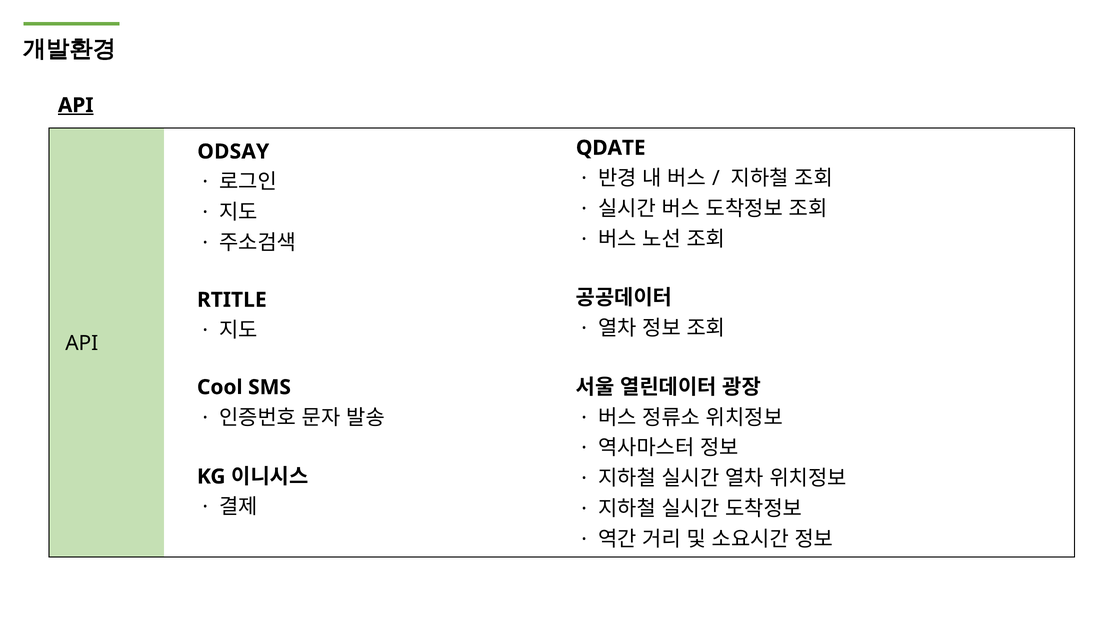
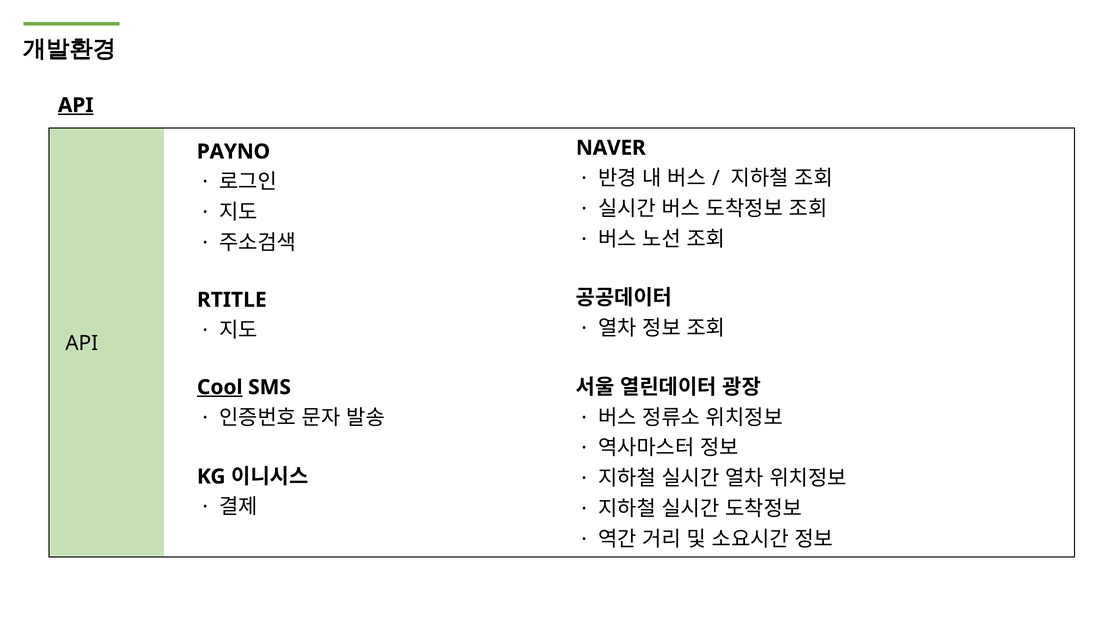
QDATE: QDATE -> NAVER (611, 148)
ODSAY: ODSAY -> PAYNO (233, 152)
Cool underline: none -> present (220, 387)
